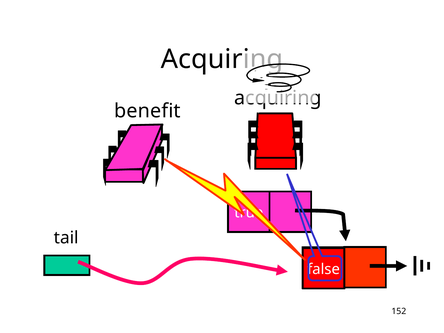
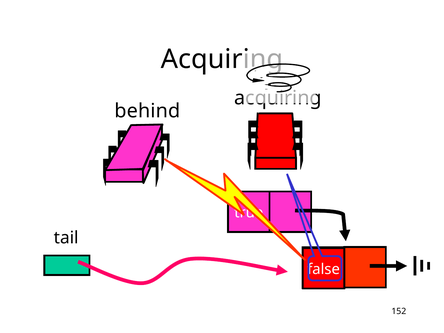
benefit: benefit -> behind (147, 111)
